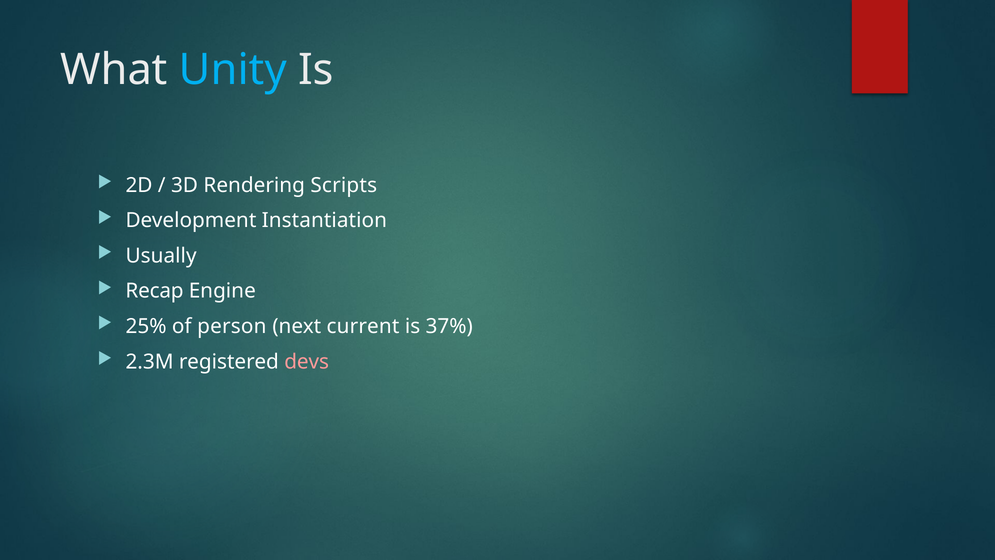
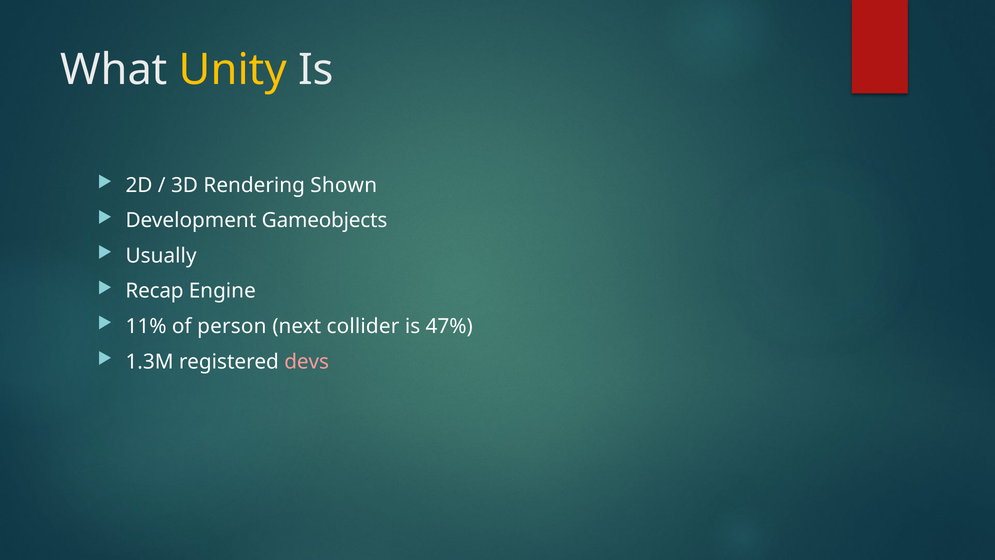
Unity colour: light blue -> yellow (233, 70)
Scripts: Scripts -> Shown (344, 185)
Instantiation: Instantiation -> Gameobjects (325, 220)
25%: 25% -> 11% (146, 326)
current: current -> collider (363, 326)
37%: 37% -> 47% (449, 326)
2.3M: 2.3M -> 1.3M (150, 361)
